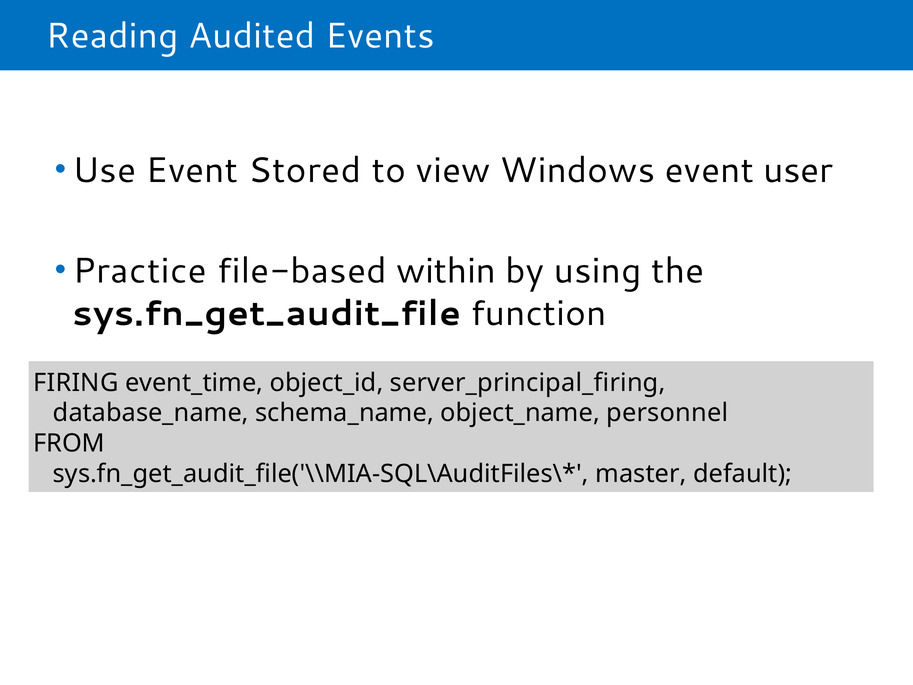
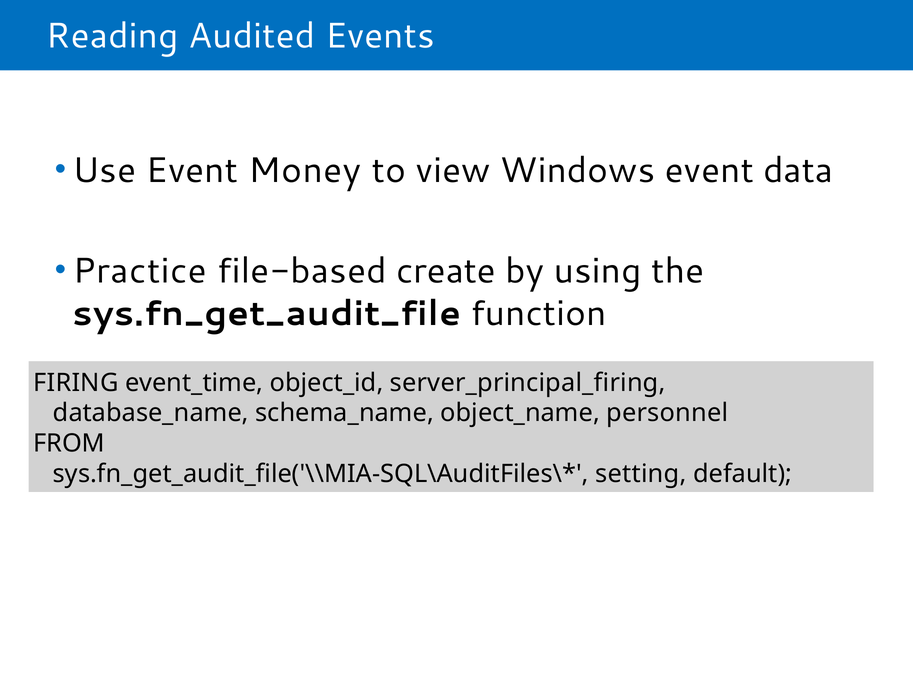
Stored: Stored -> Money (305, 170)
user: user -> data (798, 170)
within: within -> create (446, 271)
master: master -> setting (641, 474)
